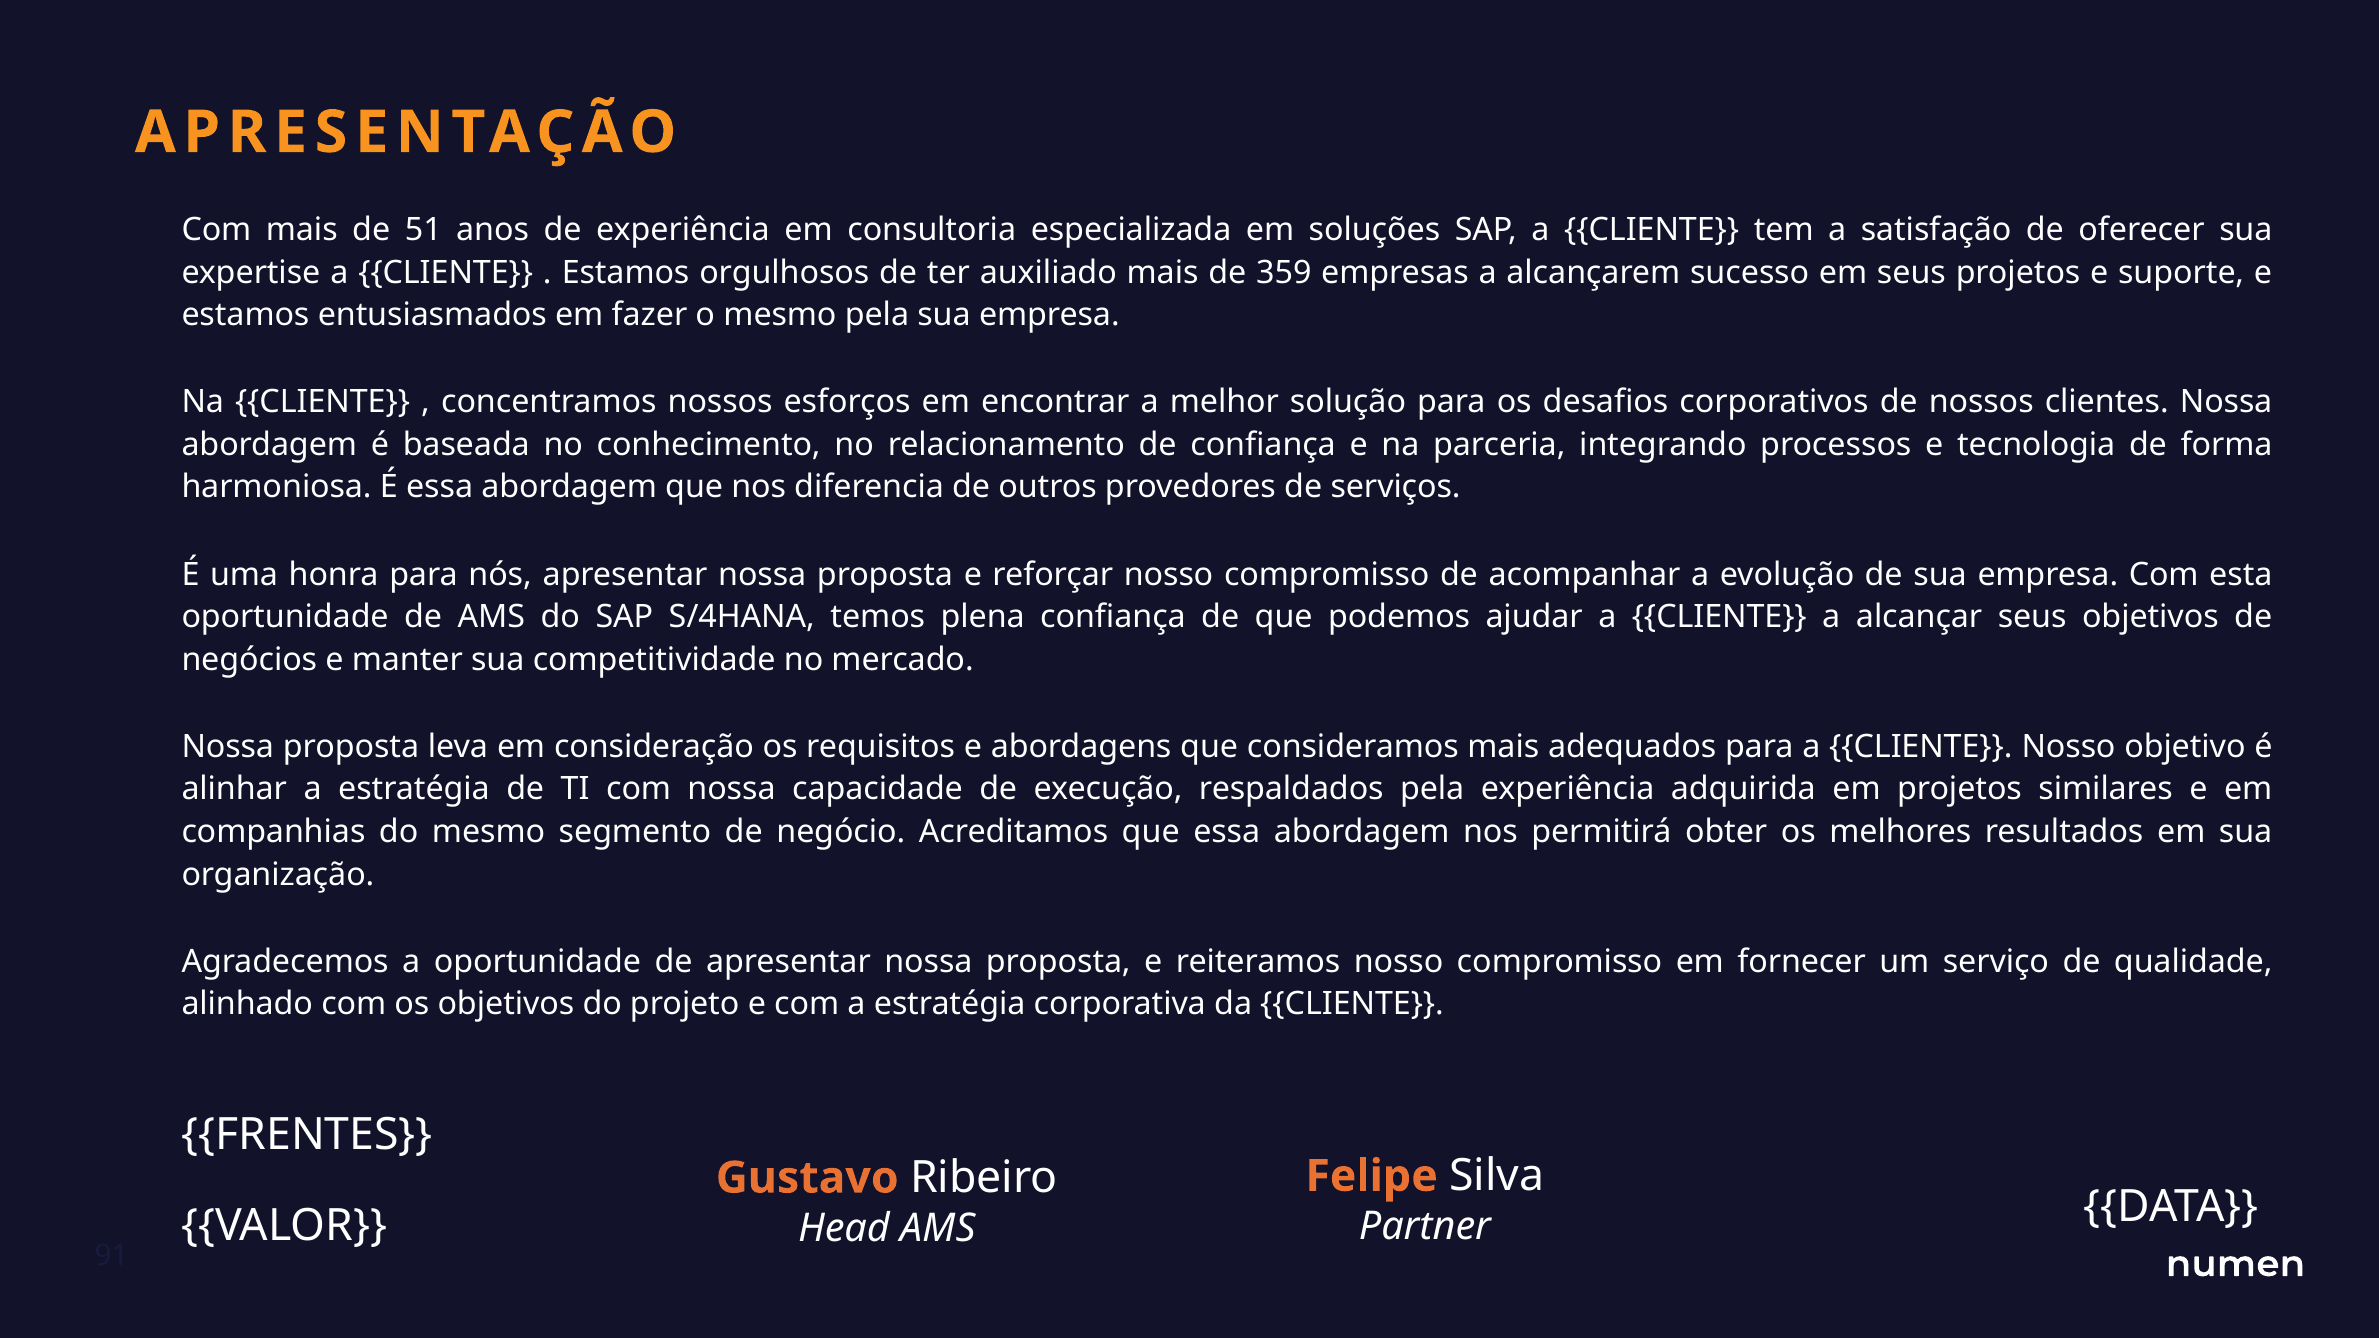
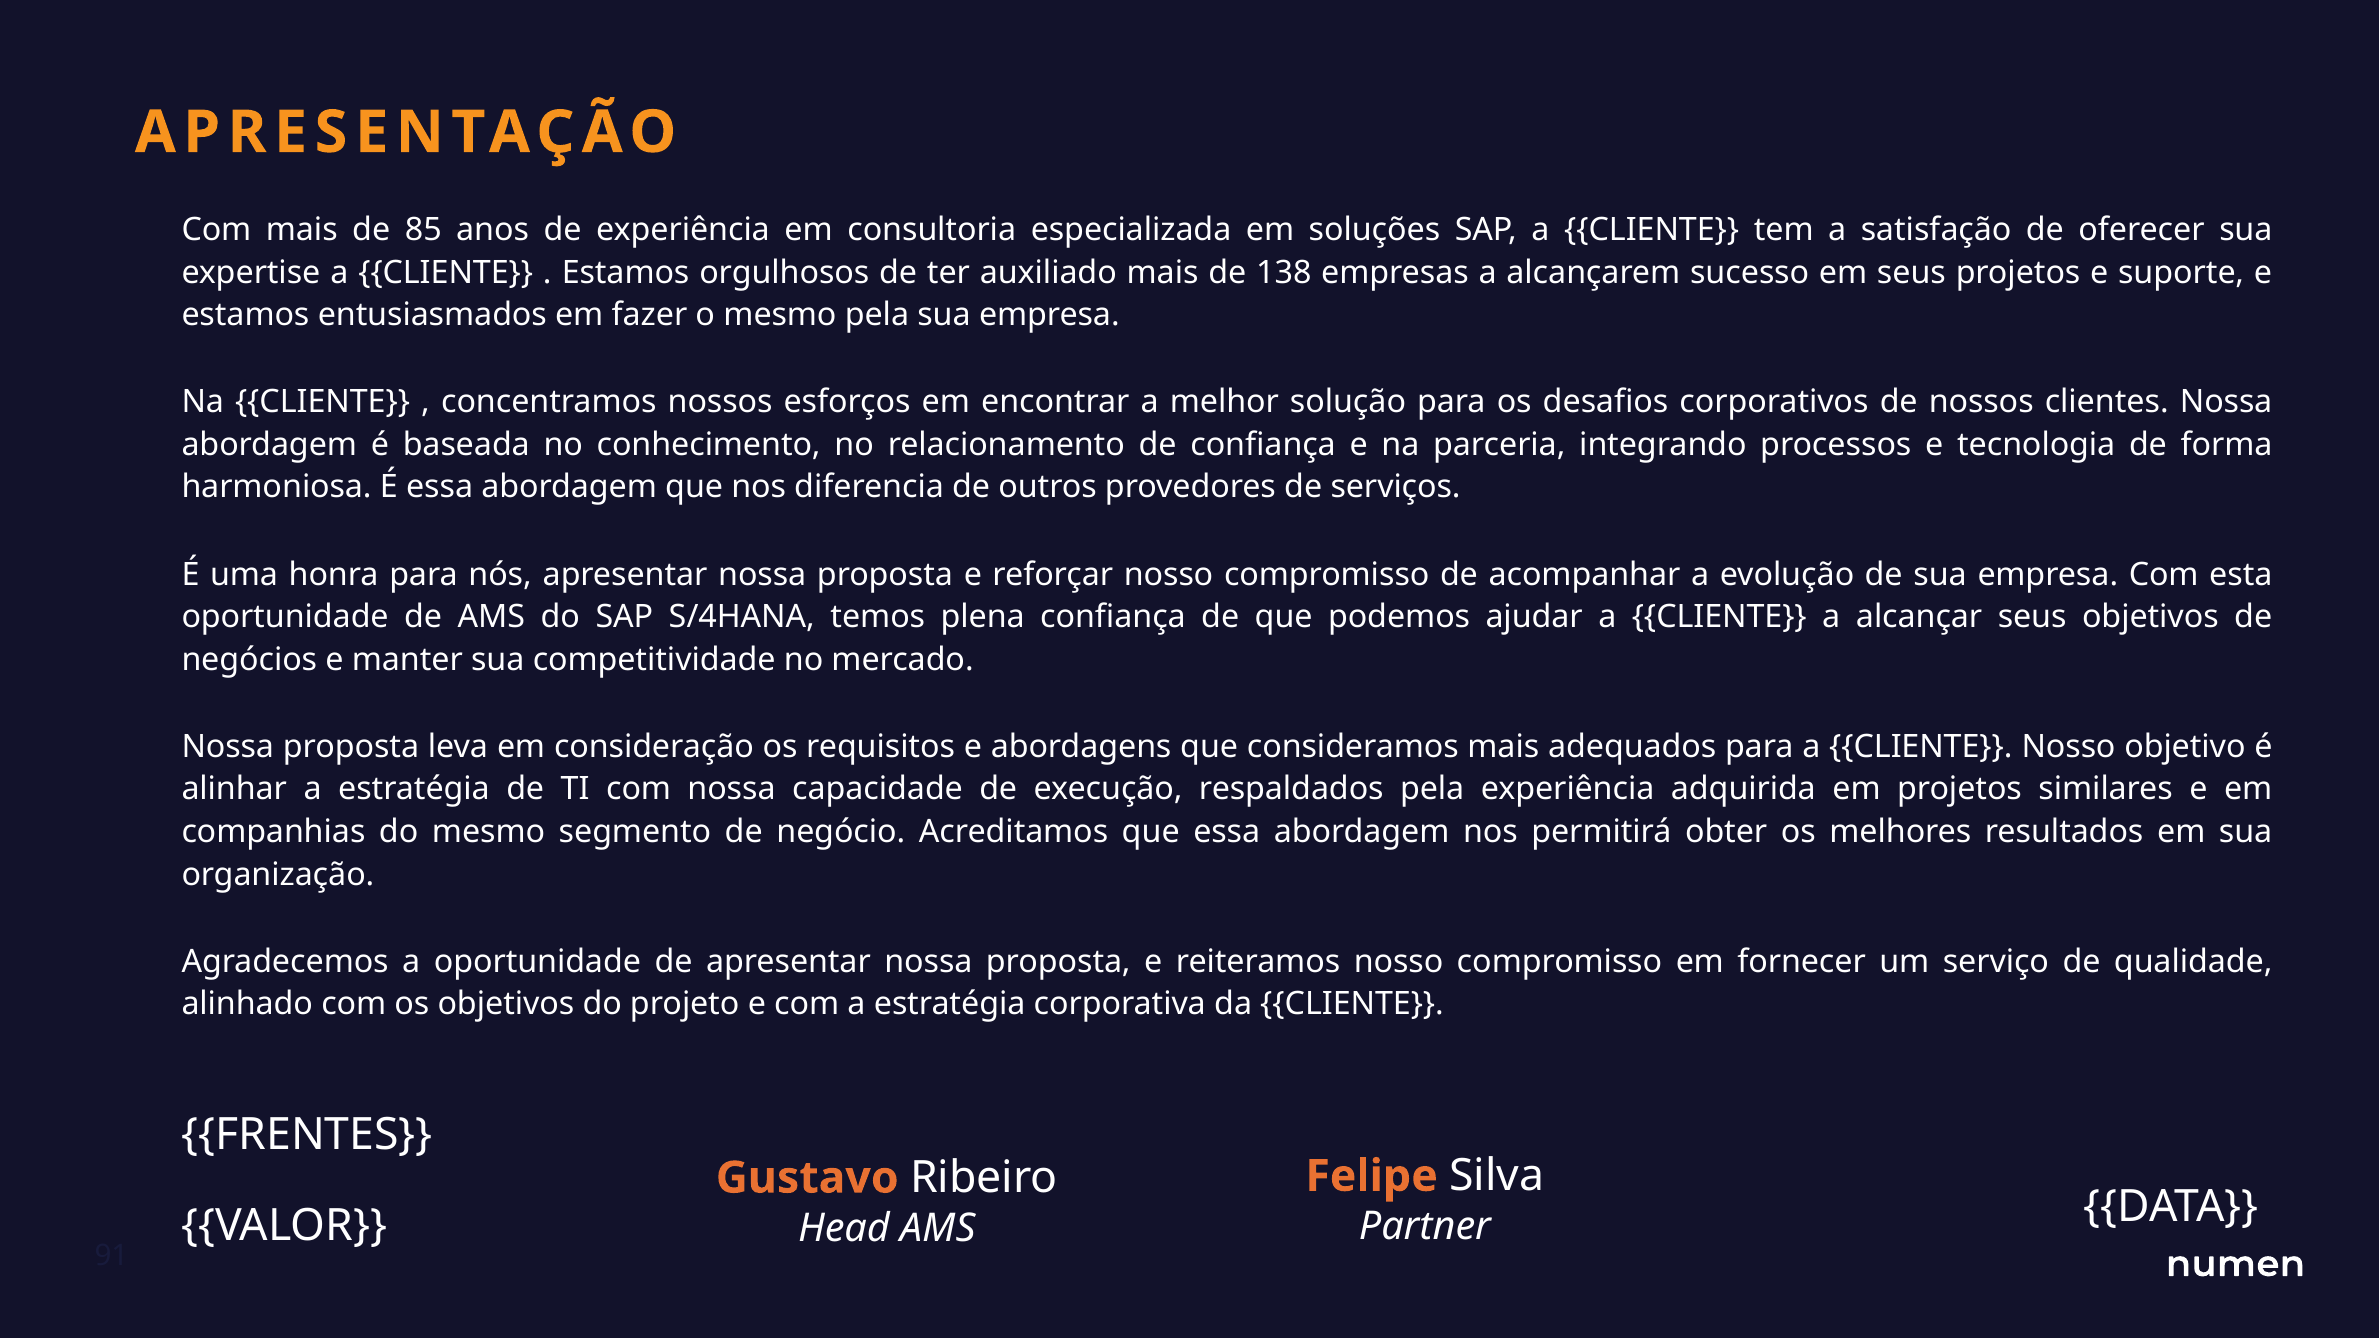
51: 51 -> 85 (423, 230)
359: 359 -> 138 (1284, 273)
